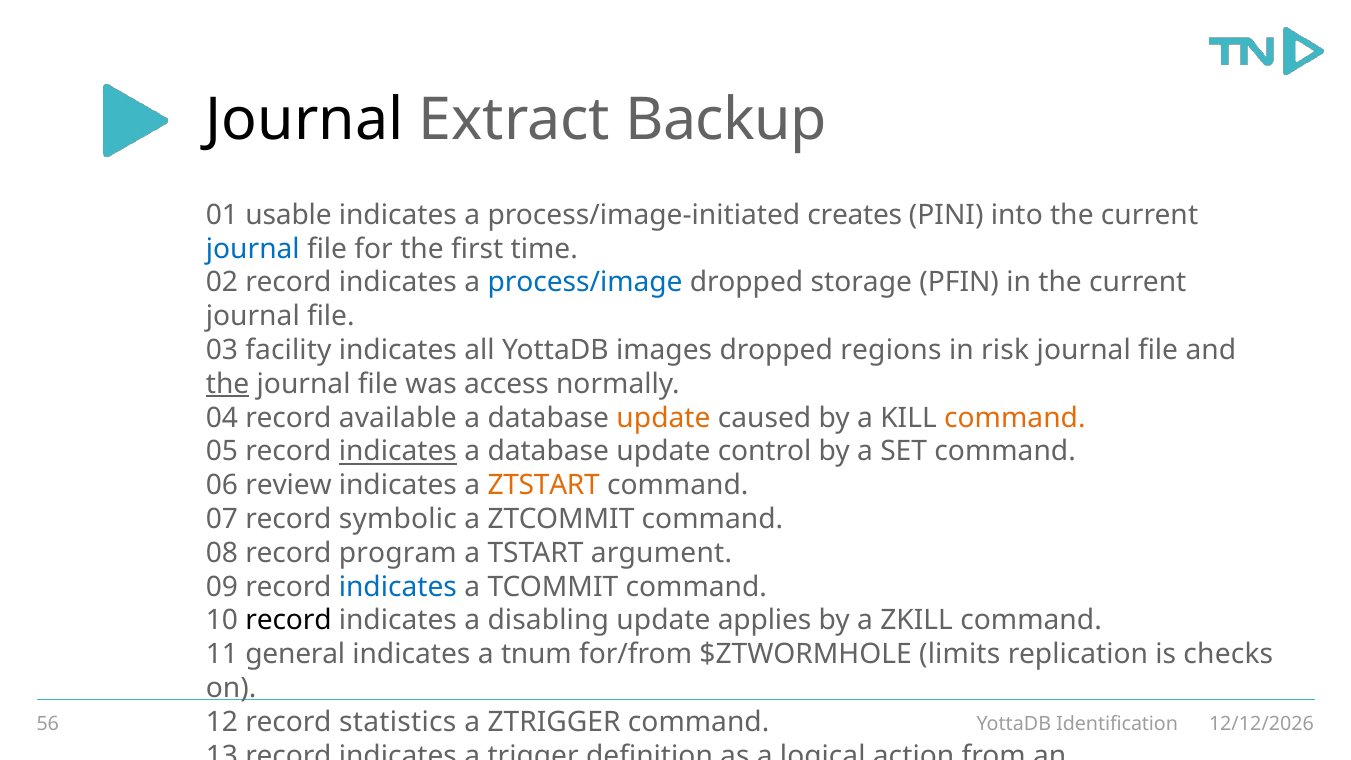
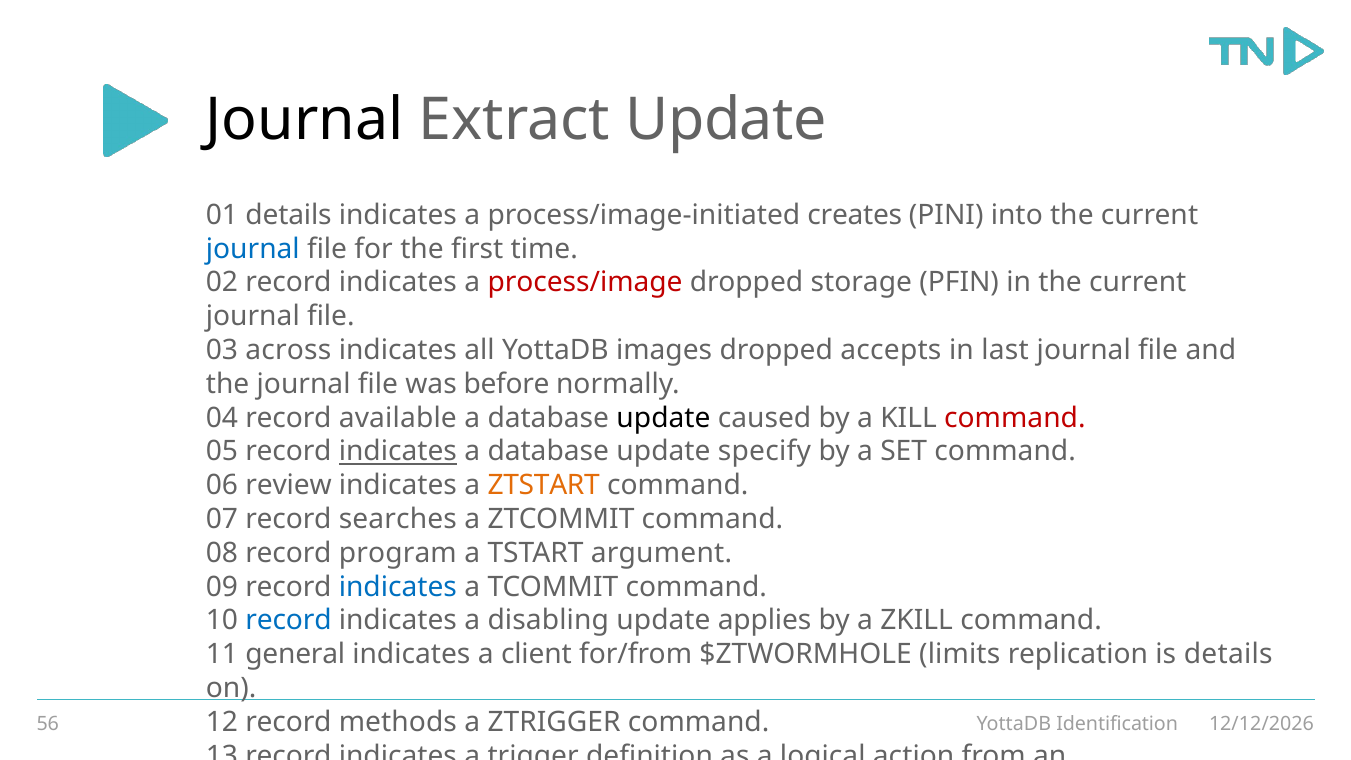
Extract Backup: Backup -> Update (726, 120)
01 usable: usable -> details (289, 215)
process/image colour: blue -> red (585, 283)
facility: facility -> across (288, 350)
regions: regions -> accepts (891, 350)
risk: risk -> last (1005, 350)
the underline: present -> none (228, 384)
access: access -> before (507, 384)
update colour: orange -> black (663, 418)
command colour: orange -> red (1015, 418)
control: control -> specify (764, 452)
symbolic: symbolic -> searches (398, 519)
record colour: black -> blue (289, 621)
tnum: tnum -> client (536, 654)
is checks: checks -> details (1228, 654)
statistics: statistics -> methods (398, 722)
